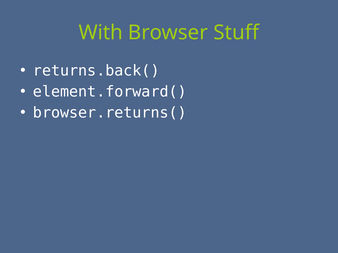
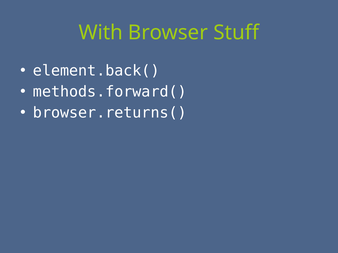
returns.back(: returns.back( -> element.back( (96, 71)
element.forward(: element.forward( -> methods.forward( (110, 92)
